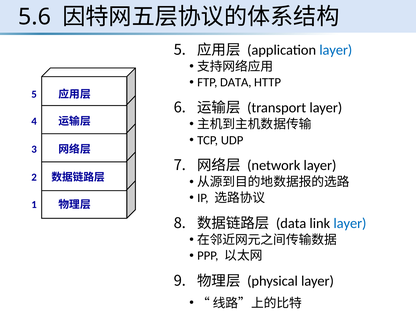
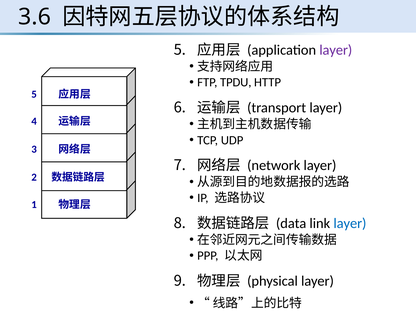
5.6: 5.6 -> 3.6 (35, 17)
layer colour: blue -> purple (336, 50)
FTP DATA: DATA -> TPDU (236, 82)
